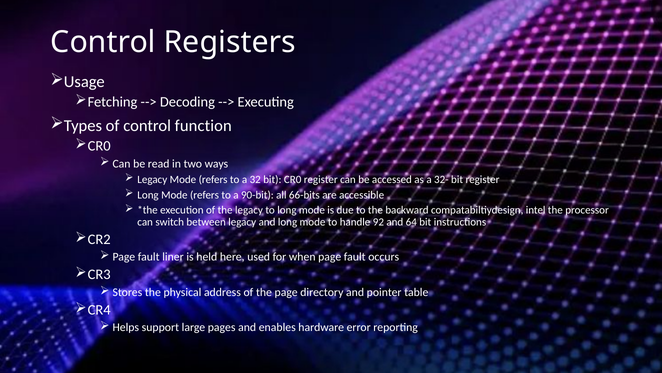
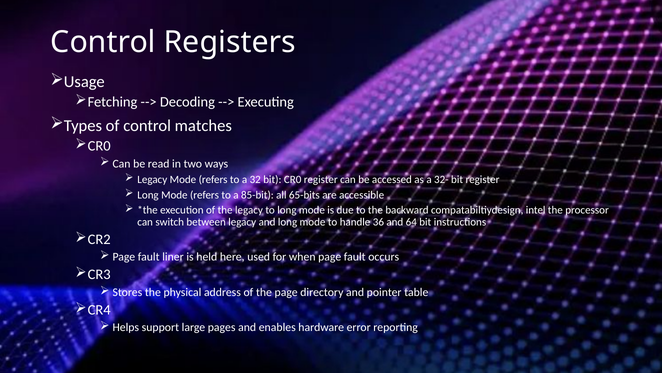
function: function -> matches (203, 126)
90-bit: 90-bit -> 85-bit (257, 195)
66-bits: 66-bits -> 65-bits (304, 195)
92: 92 -> 36 (378, 222)
